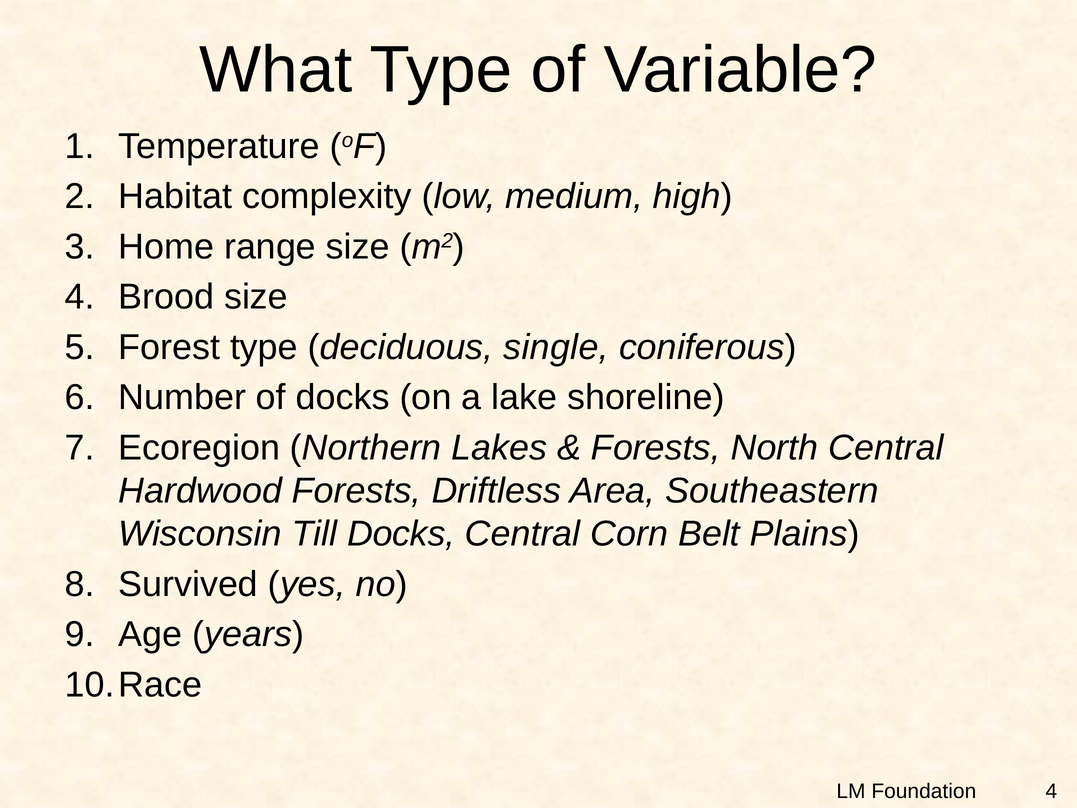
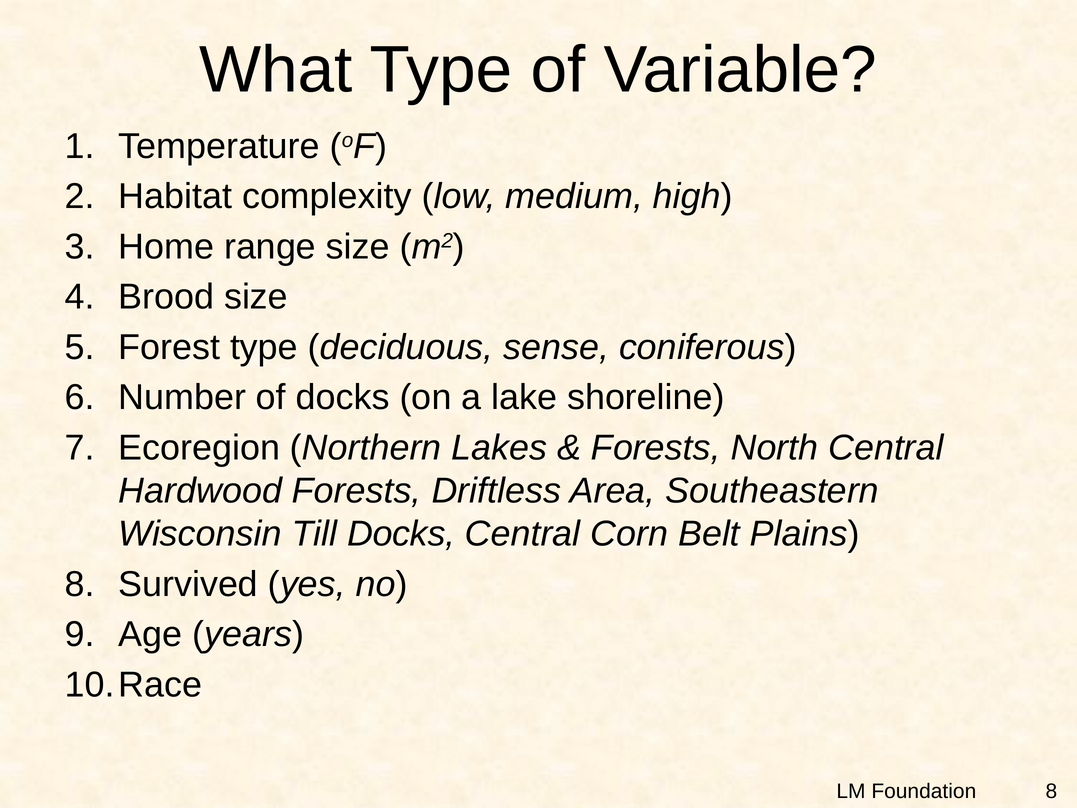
single: single -> sense (556, 347)
Foundation 4: 4 -> 8 (1051, 791)
